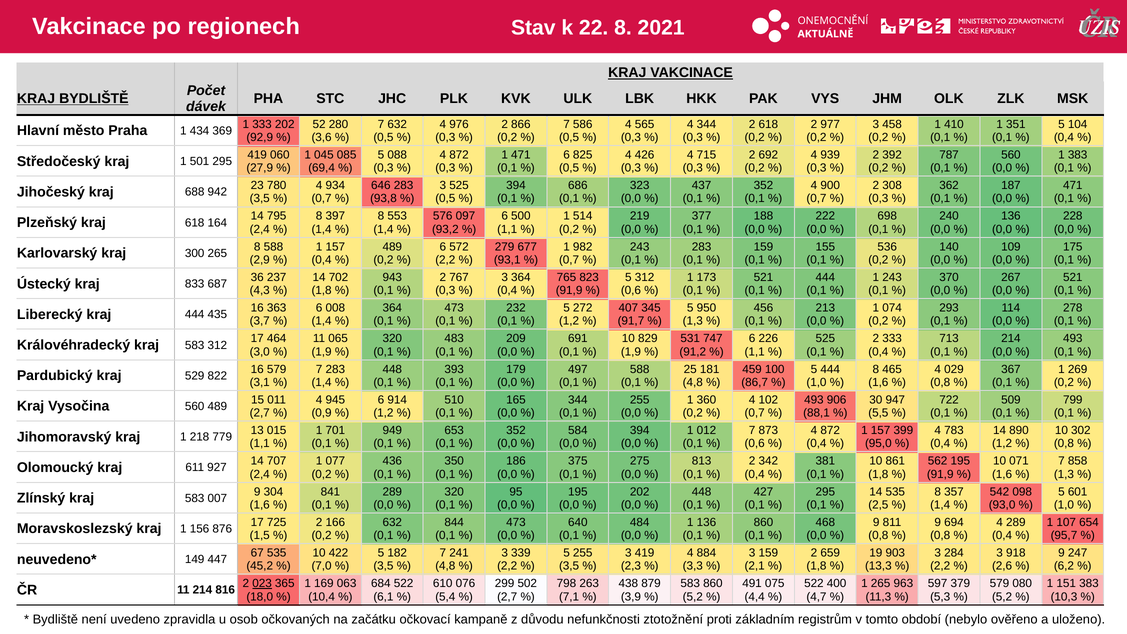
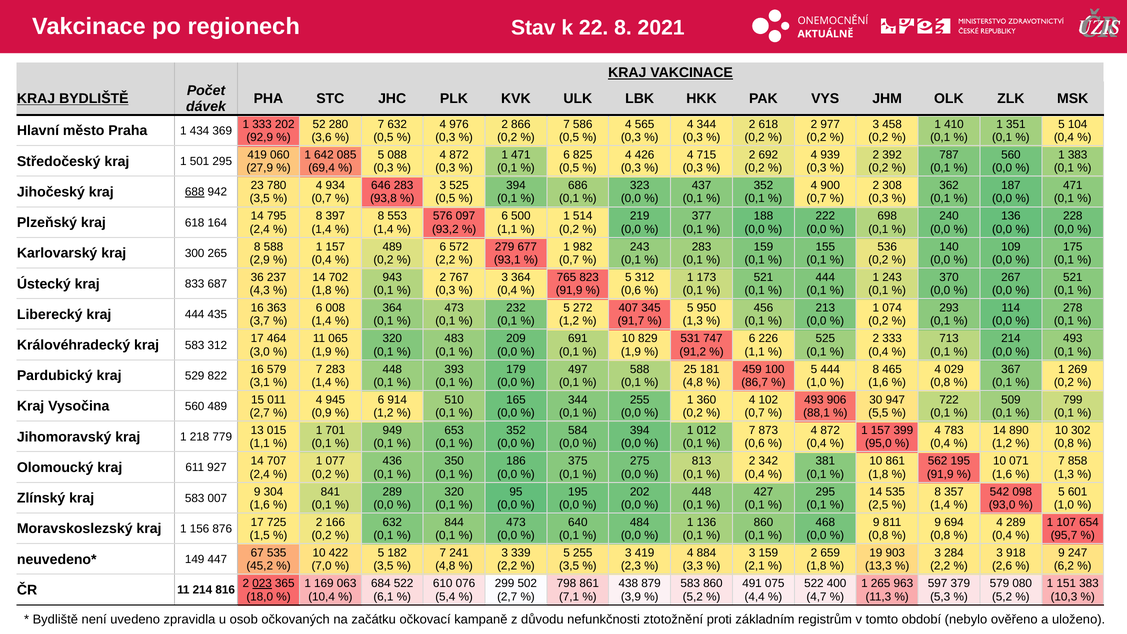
045: 045 -> 642 (324, 155)
688 underline: none -> present (195, 192)
798 263: 263 -> 861 (589, 583)
